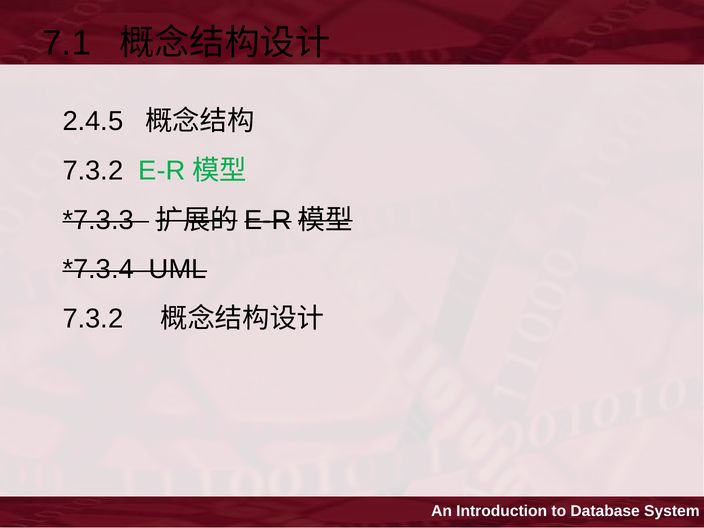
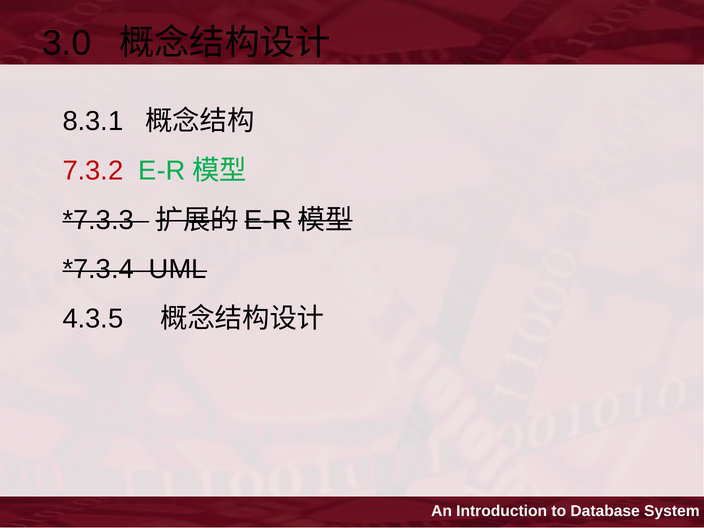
7.1: 7.1 -> 3.0 (67, 43)
2.4.5: 2.4.5 -> 8.3.1 (93, 121)
7.3.2 colour: black -> red (93, 171)
7.3.2: 7.3.2 -> 4.3.5 (93, 319)
